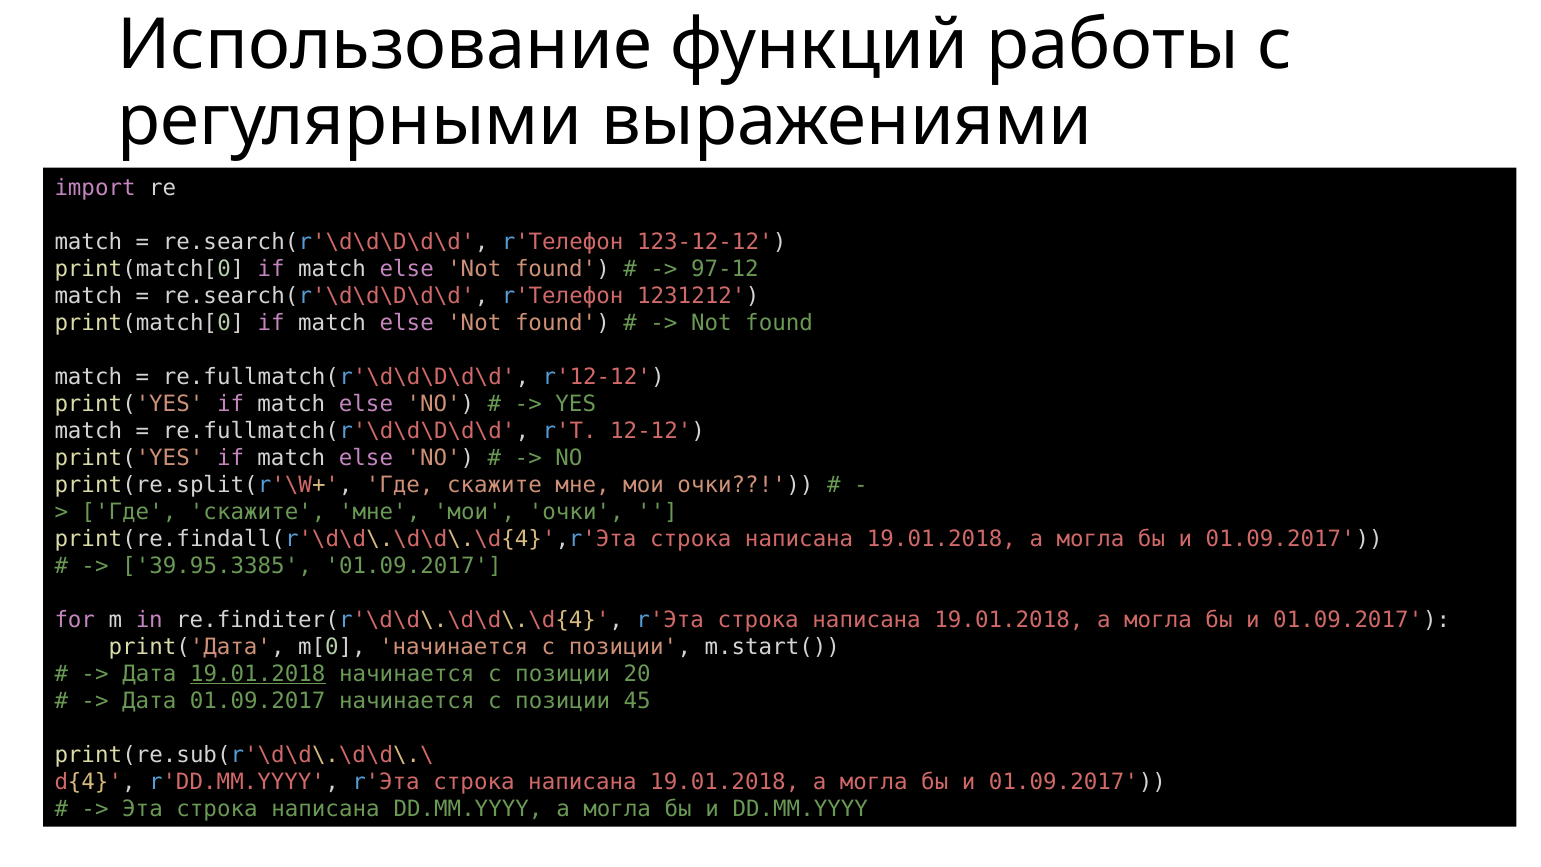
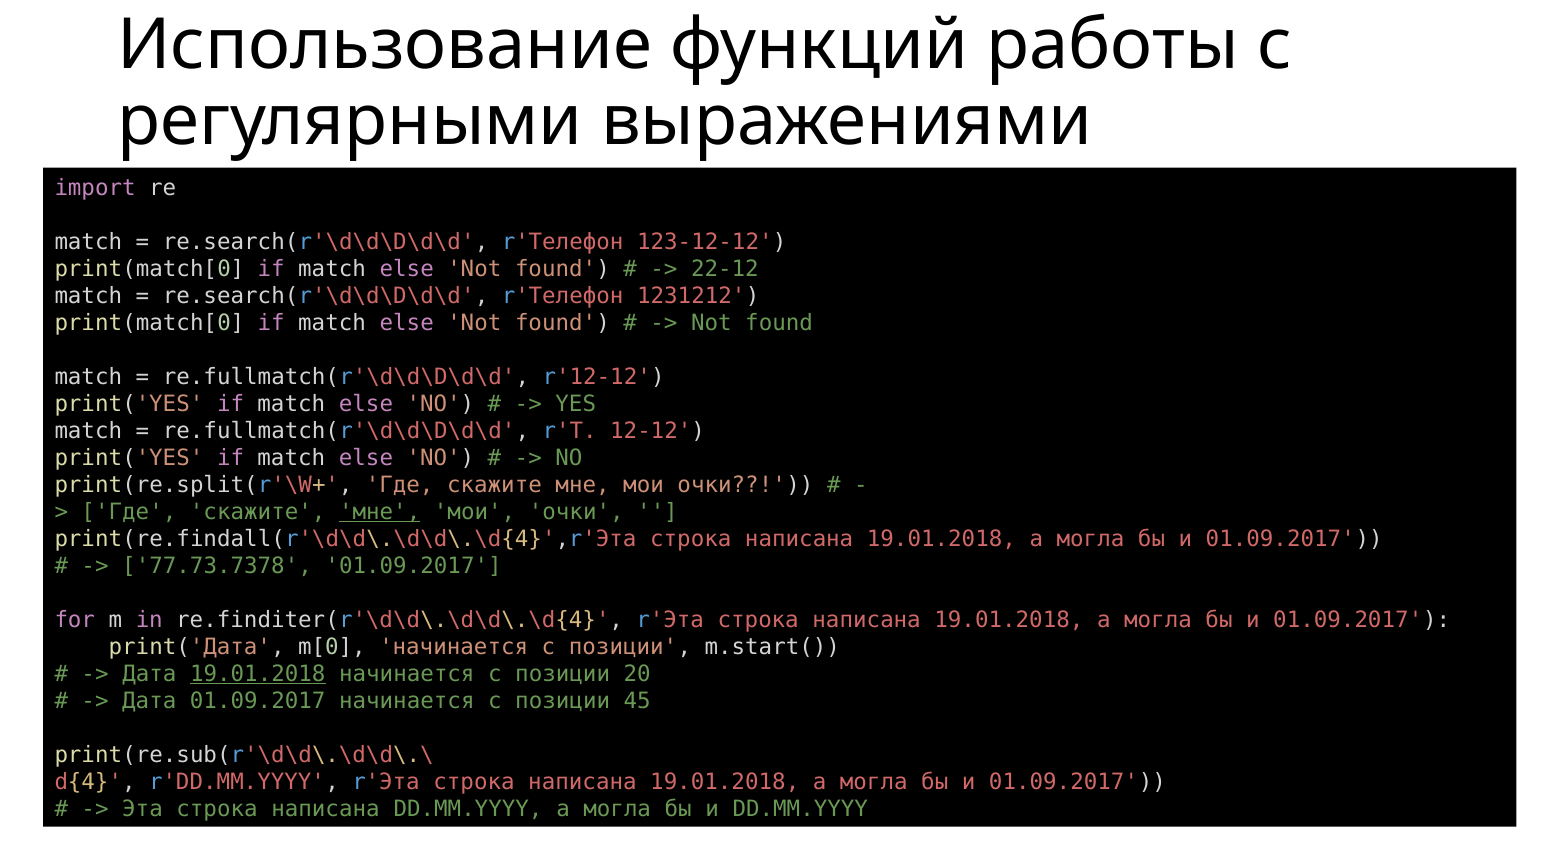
97-12: 97-12 -> 22-12 (725, 269)
мне underline: none -> present (380, 512)
39.95.3385: 39.95.3385 -> 77.73.7378 (217, 566)
